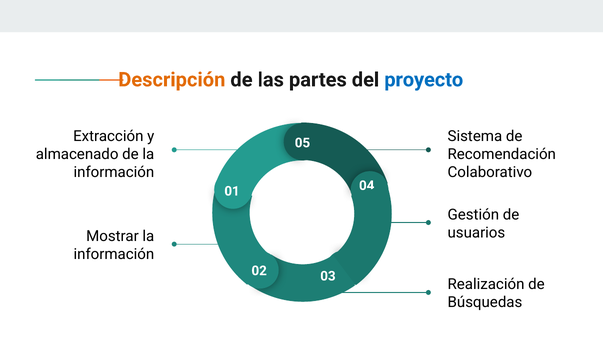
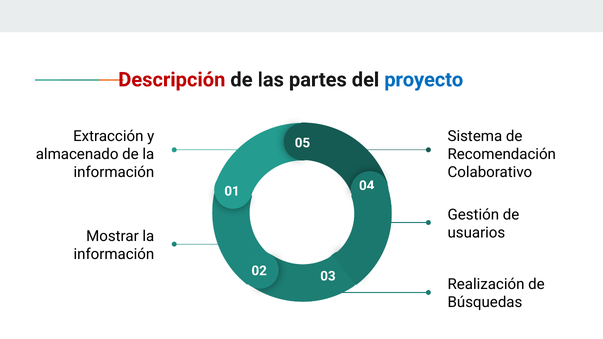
Descripción colour: orange -> red (172, 80)
